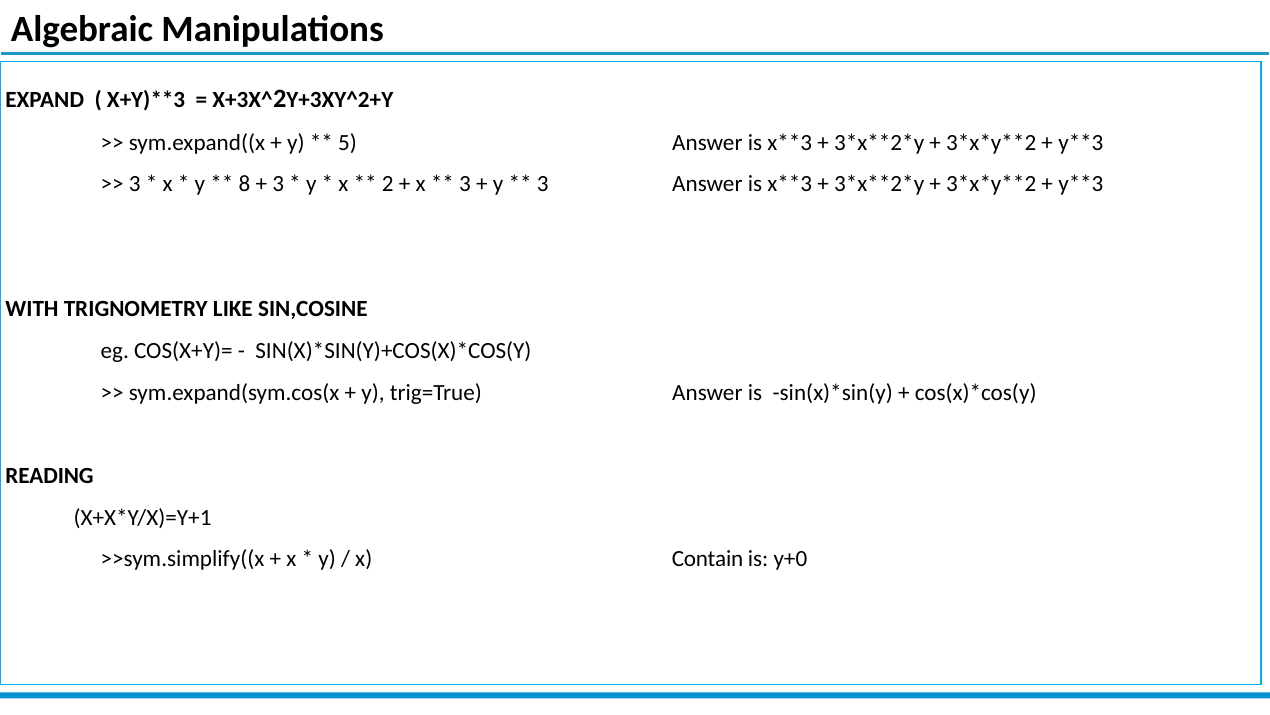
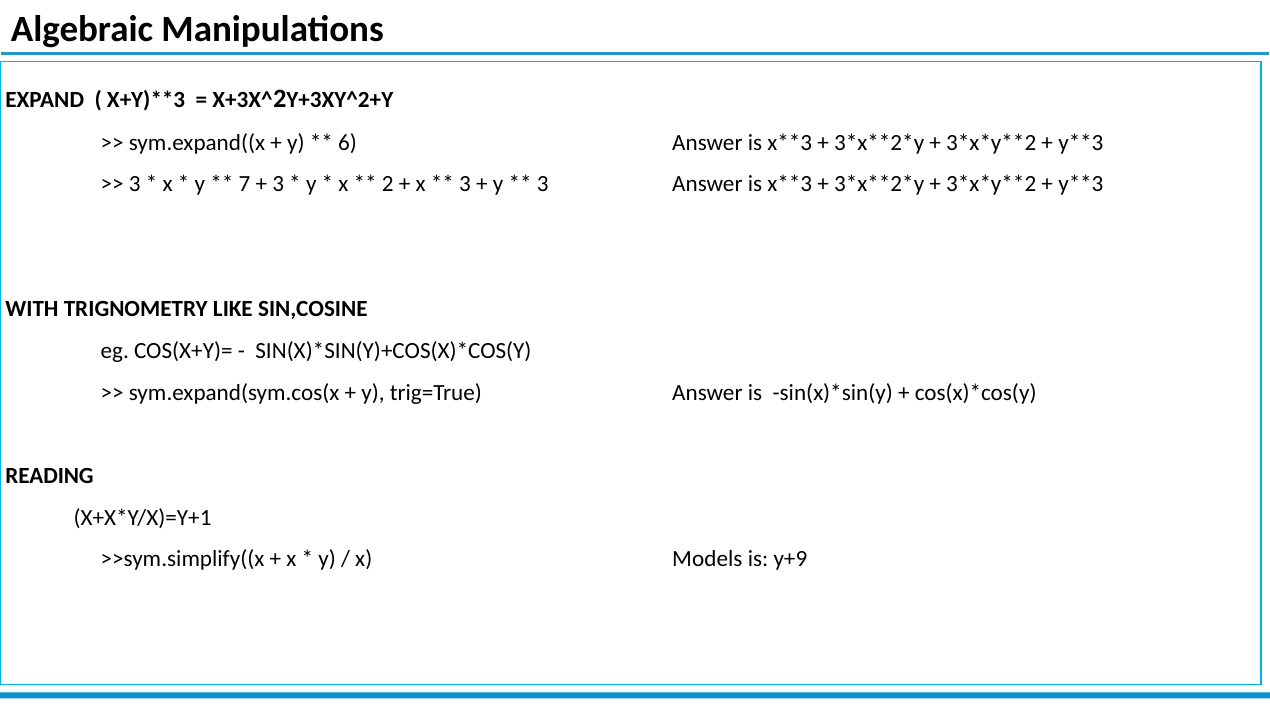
5: 5 -> 6 (347, 142)
8: 8 -> 7 (244, 184)
Contain: Contain -> Models (707, 559)
y+0: y+0 -> y+9 (790, 559)
